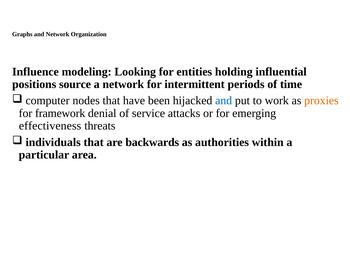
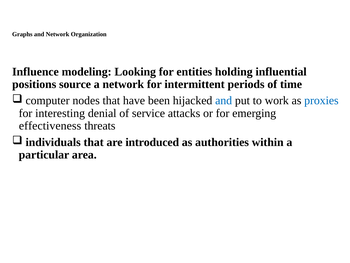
proxies colour: orange -> blue (321, 100)
framework: framework -> interesting (60, 113)
backwards: backwards -> introduced (152, 142)
